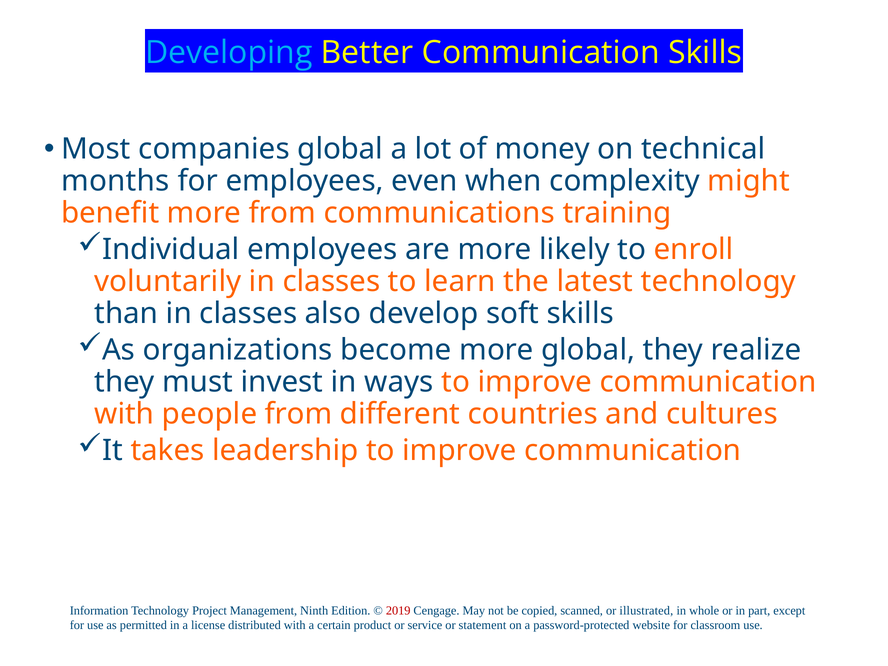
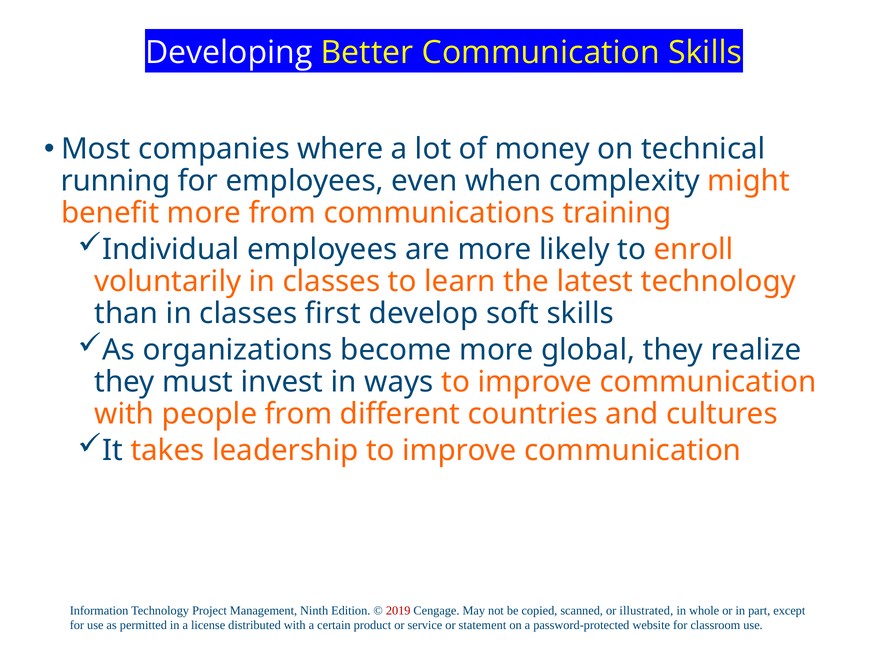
Developing colour: light blue -> white (229, 53)
companies global: global -> where (340, 149)
months: months -> running (116, 181)
also: also -> first (333, 313)
